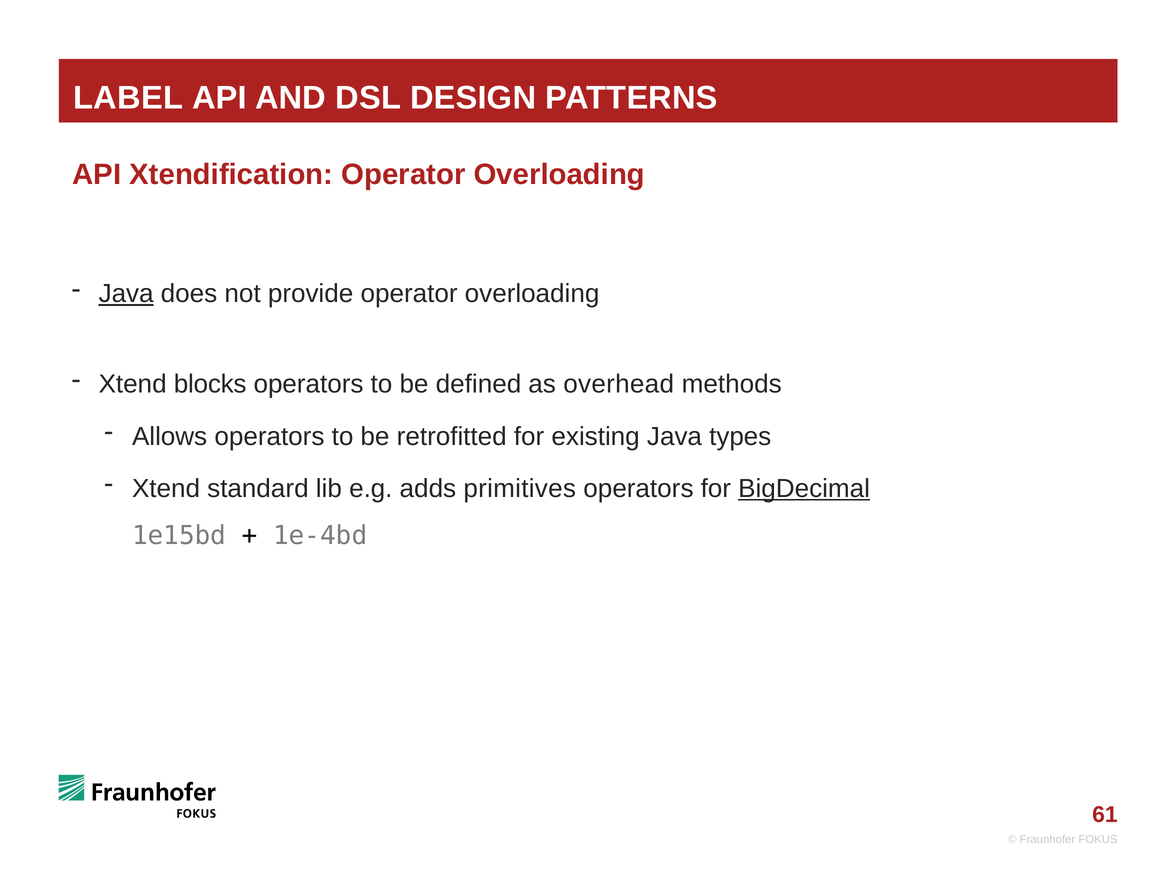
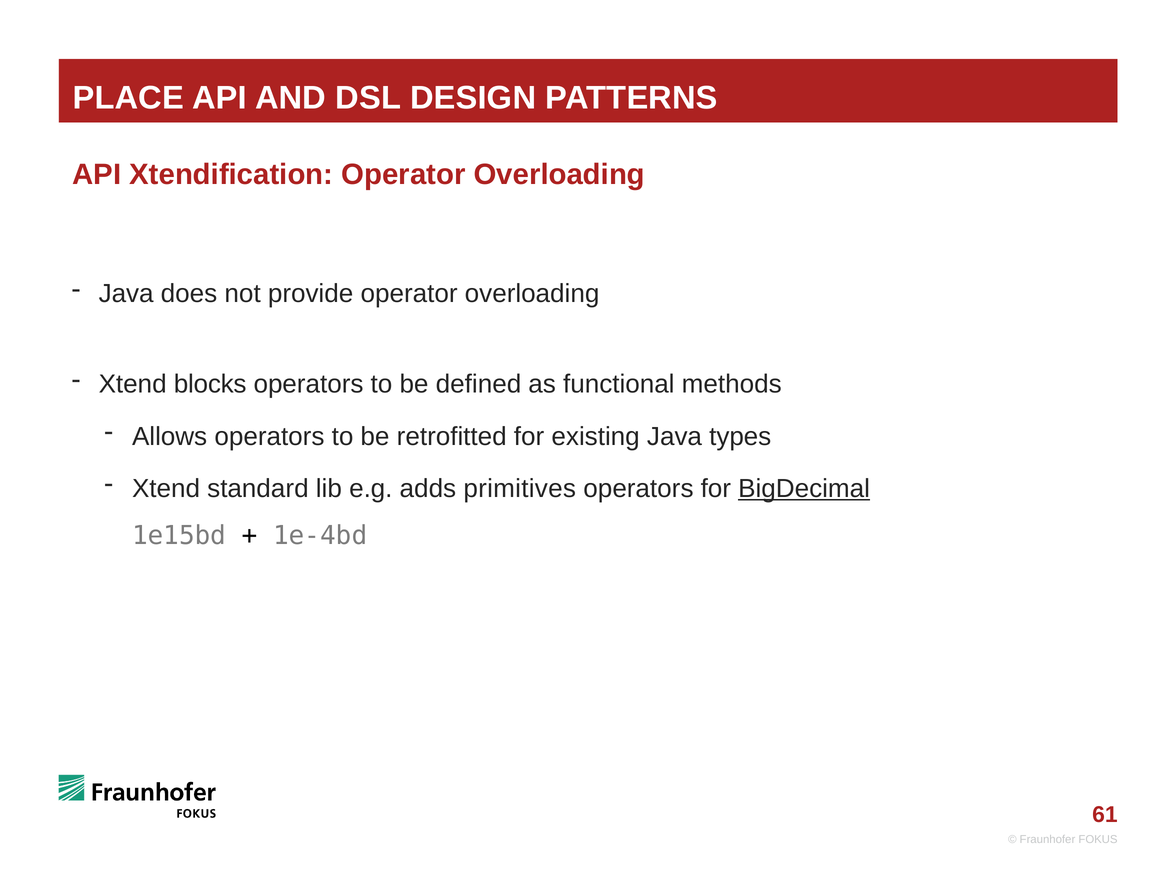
LABEL: LABEL -> PLACE (128, 98)
Java underline: present -> none (126, 294)
overhead: overhead -> functional (619, 384)
